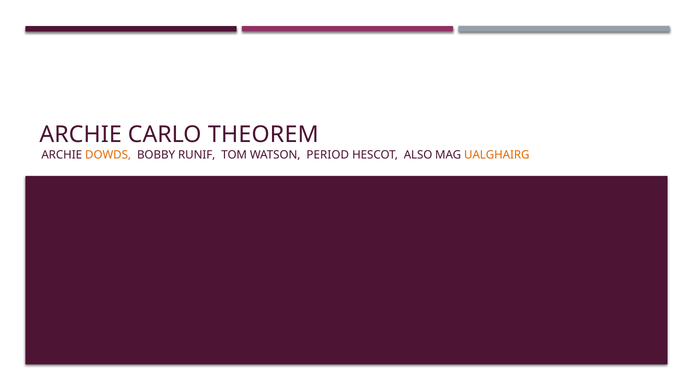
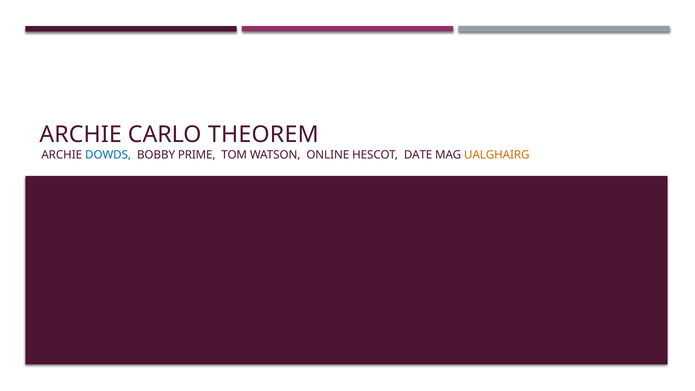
DOWDS colour: orange -> blue (108, 155)
RUNIF: RUNIF -> PRIME (197, 155)
PERIOD: PERIOD -> ONLINE (328, 155)
ALSO: ALSO -> DATE (418, 155)
